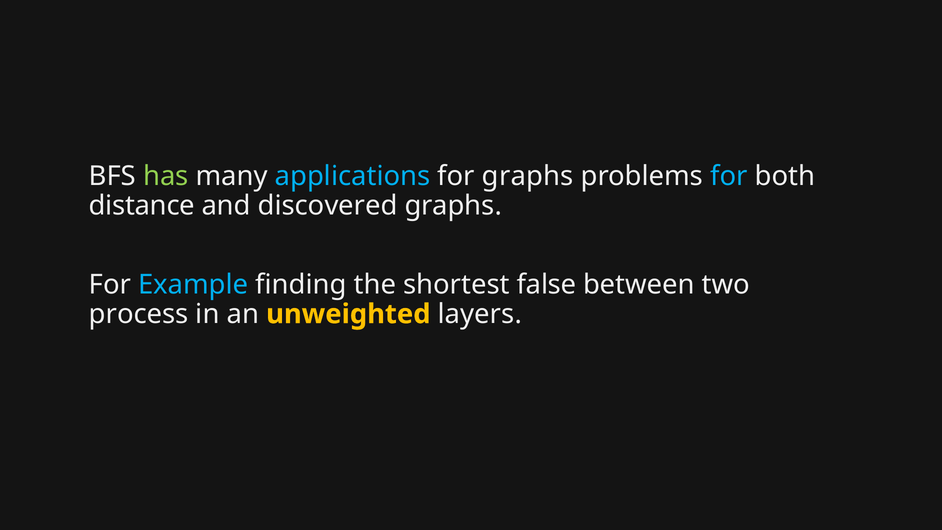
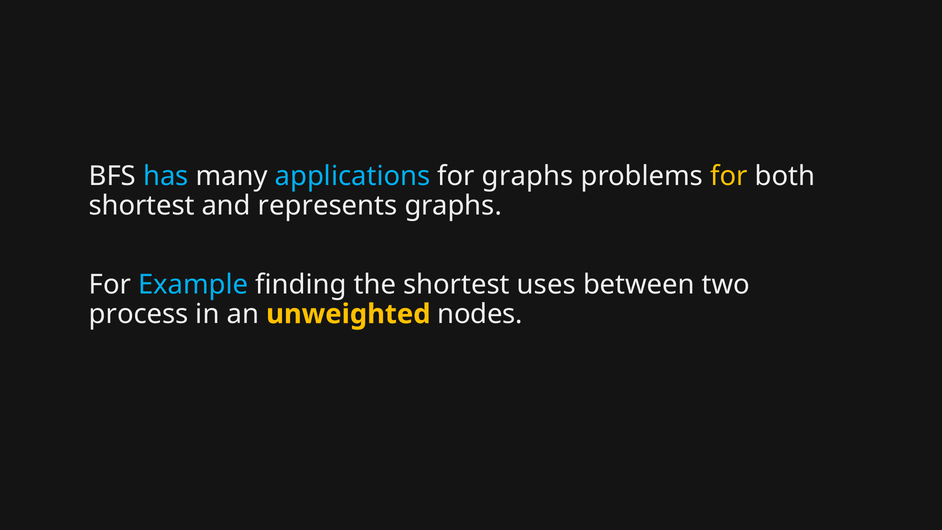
has colour: light green -> light blue (166, 176)
for colour: light blue -> yellow (729, 176)
distance: distance -> shortest (142, 206)
discovered: discovered -> represents (328, 206)
false: false -> uses (546, 284)
layers: layers -> nodes (480, 314)
